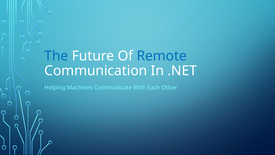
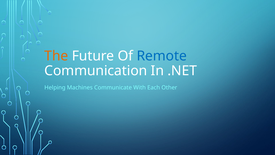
The colour: blue -> orange (56, 56)
